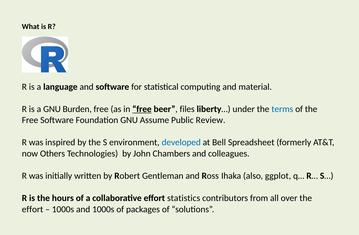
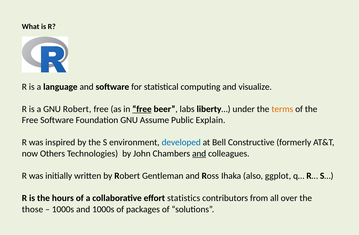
material: material -> visualize (255, 87)
GNU Burden: Burden -> Robert (77, 109)
files: files -> labs (187, 109)
terms colour: blue -> orange (282, 109)
Review: Review -> Explain (211, 120)
Spreadsheet: Spreadsheet -> Constructive (251, 142)
and underline: none -> present (199, 153)
effort: effort -> those (33, 209)
